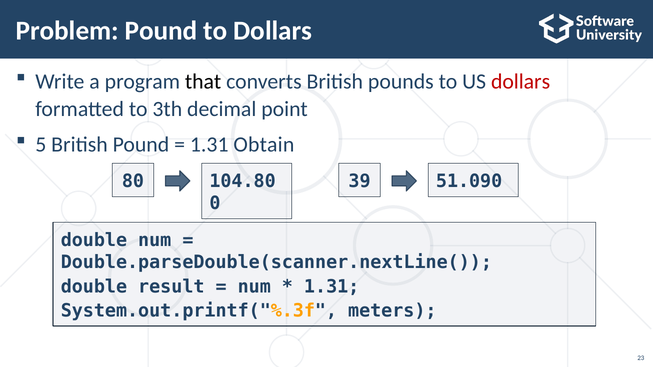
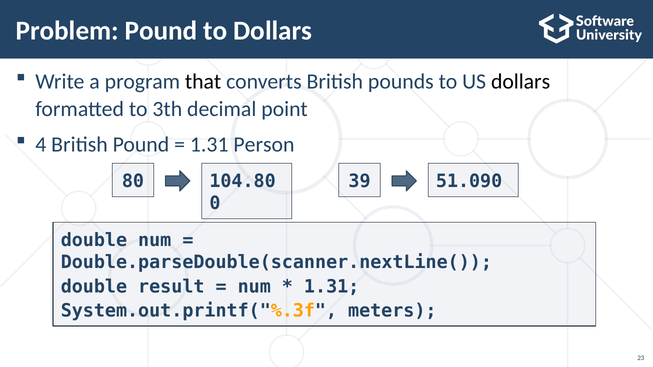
dollars colour: red -> black (521, 82)
5: 5 -> 4 (41, 145)
Obtain: Obtain -> Person (264, 145)
